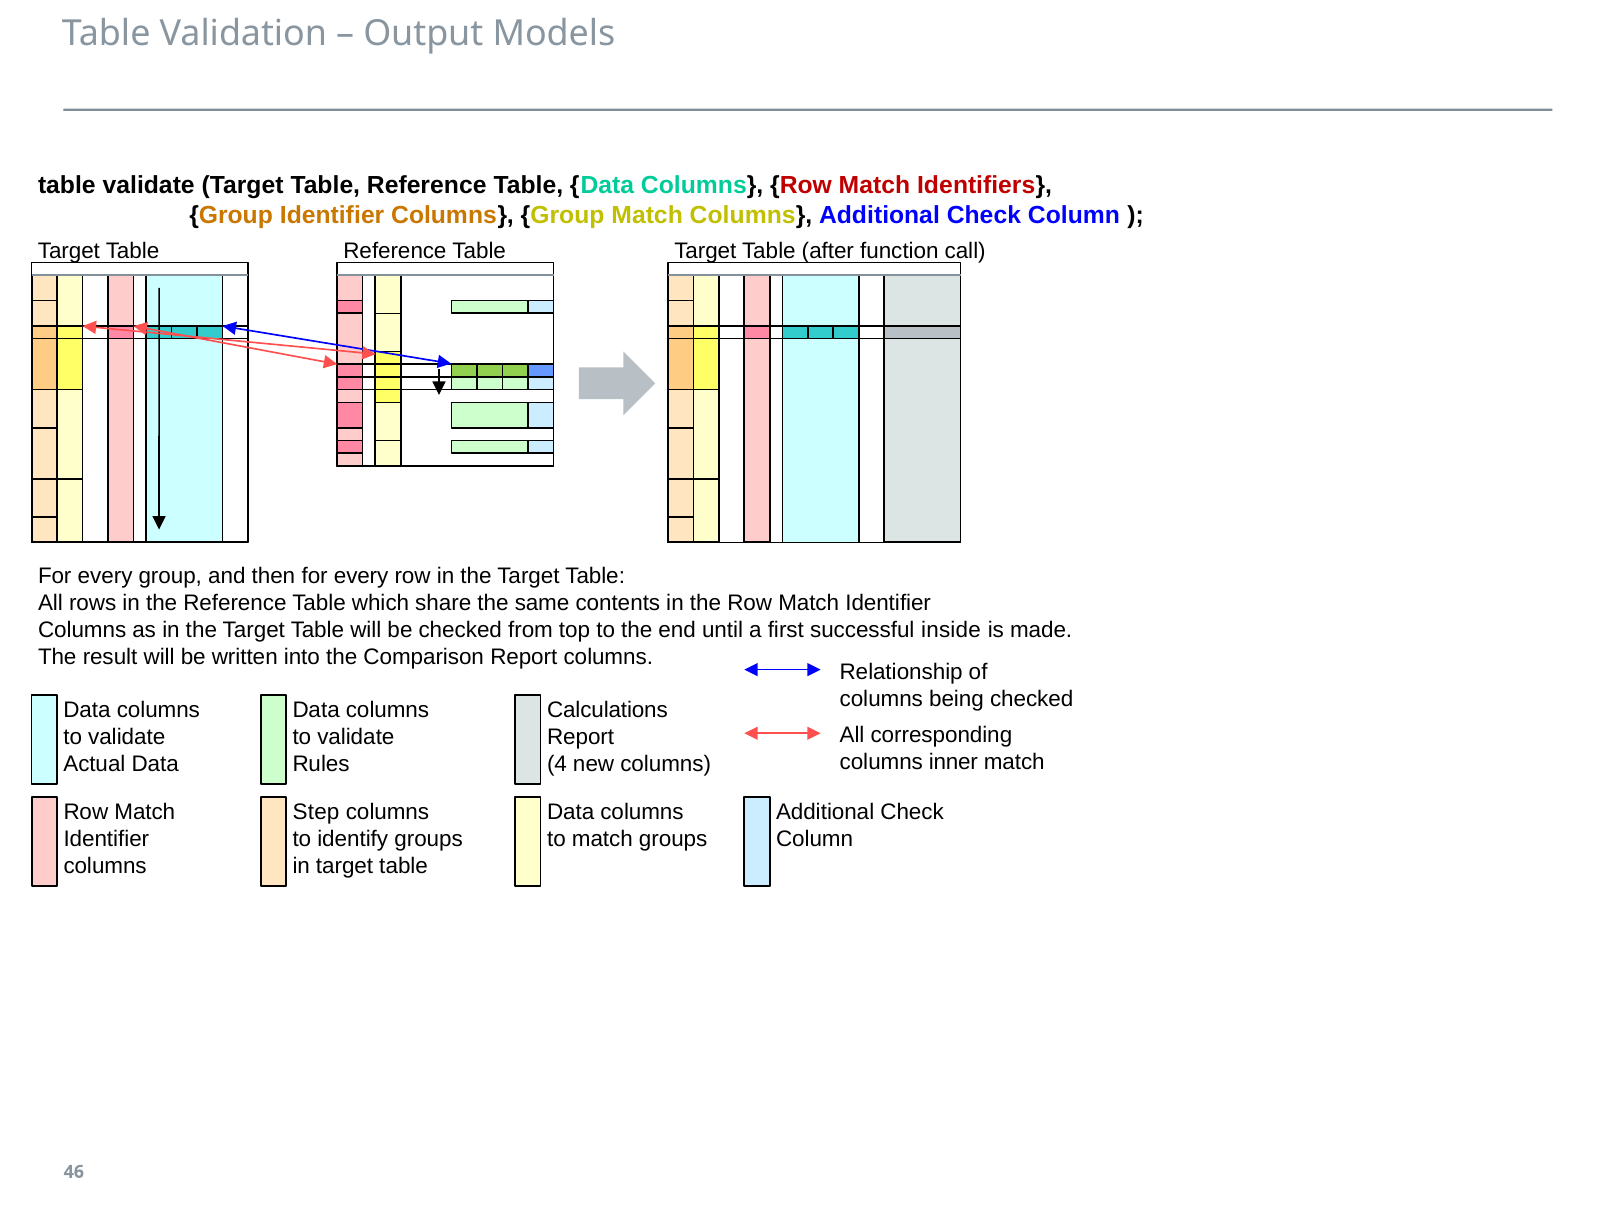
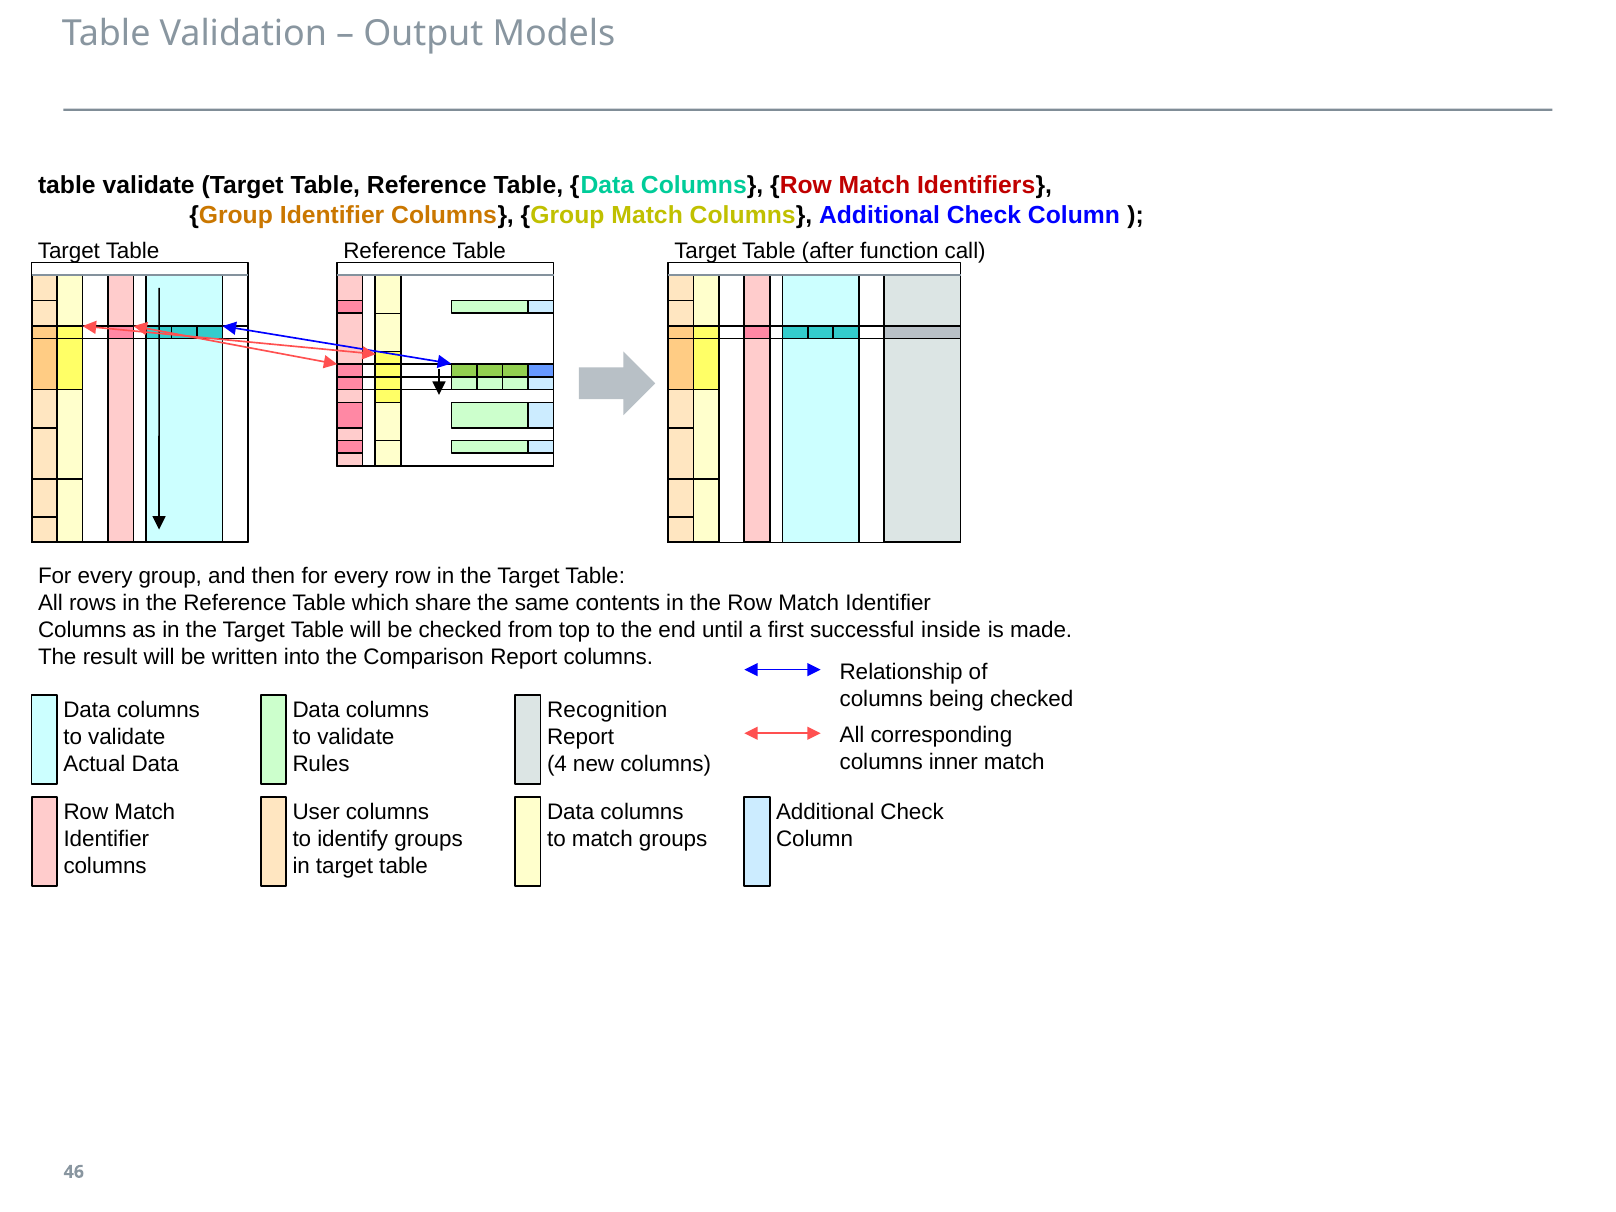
Calculations: Calculations -> Recognition (607, 710)
Step: Step -> User (316, 812)
